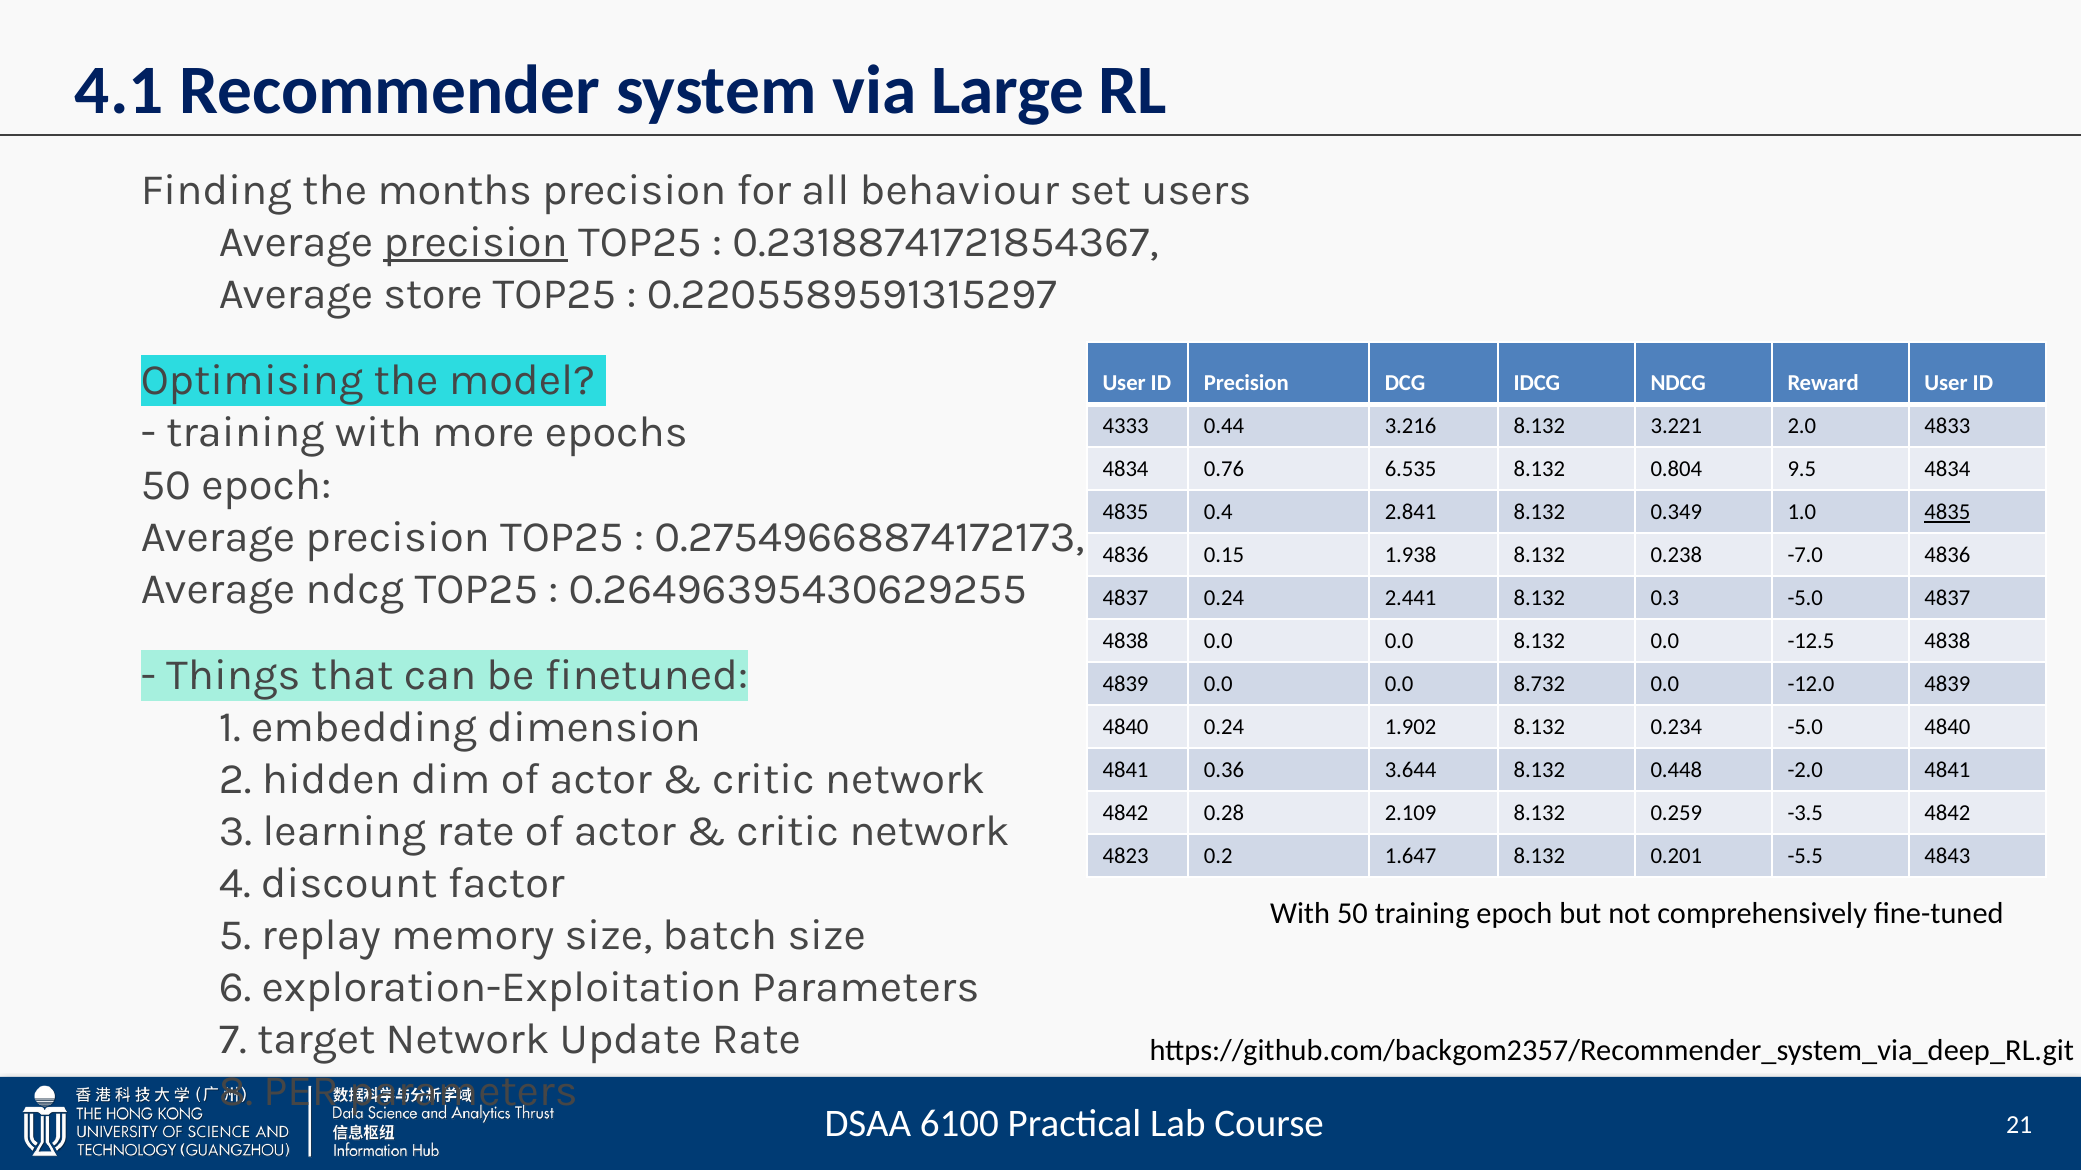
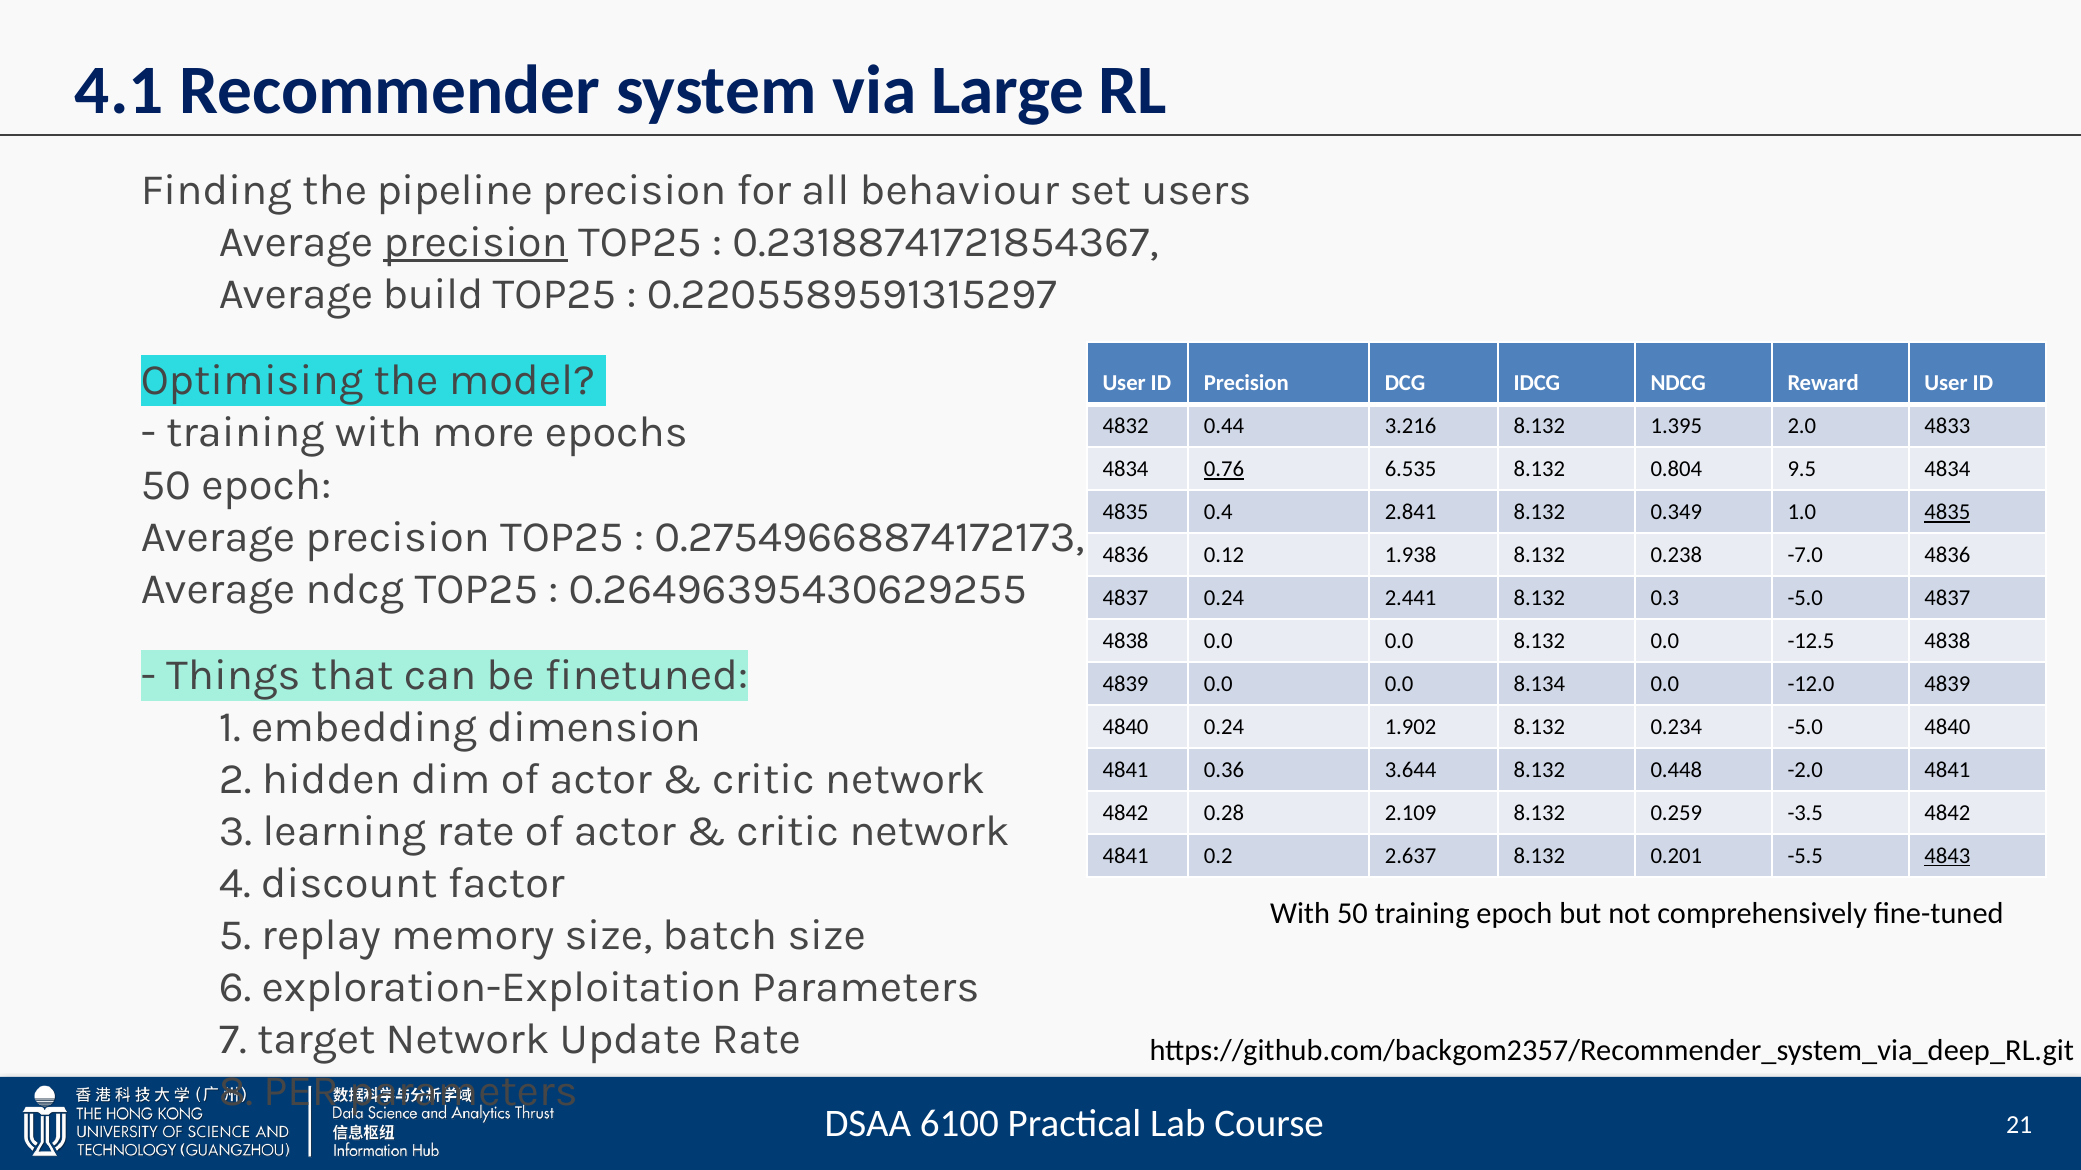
months: months -> pipeline (455, 190)
store: store -> build (433, 294)
4333: 4333 -> 4832 (1126, 426)
3.221: 3.221 -> 1.395 (1676, 426)
0.76 underline: none -> present (1224, 469)
0.15: 0.15 -> 0.12 (1224, 555)
8.732: 8.732 -> 8.134 (1539, 684)
4823: 4823 -> 4841 (1126, 856)
1.647: 1.647 -> 2.637 (1411, 856)
4843 underline: none -> present (1947, 856)
